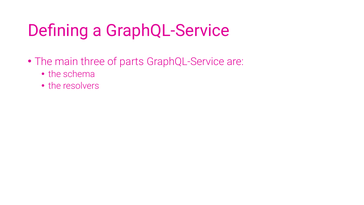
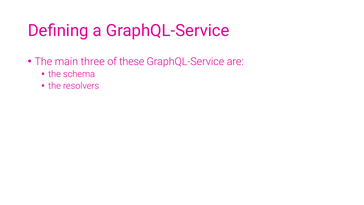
parts: parts -> these (132, 62)
